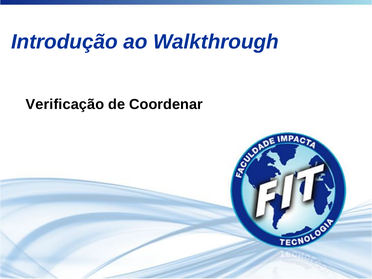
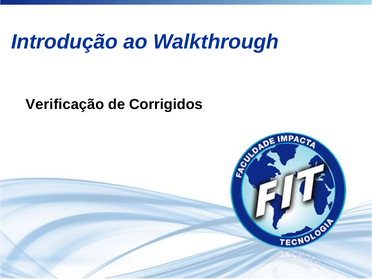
Coordenar: Coordenar -> Corrigidos (166, 104)
